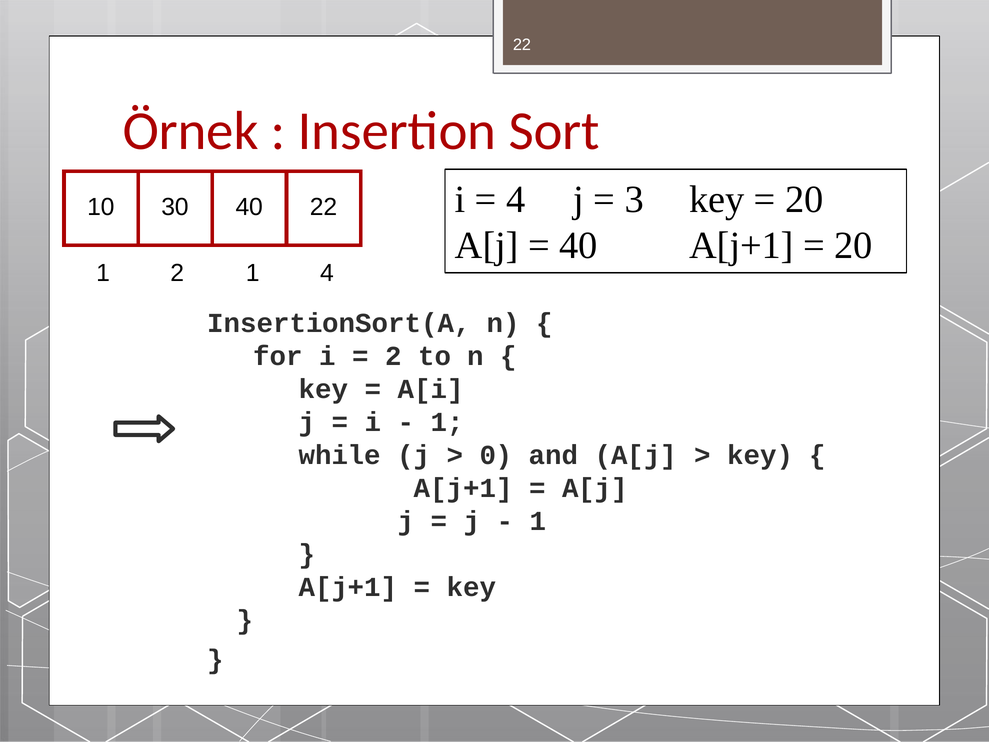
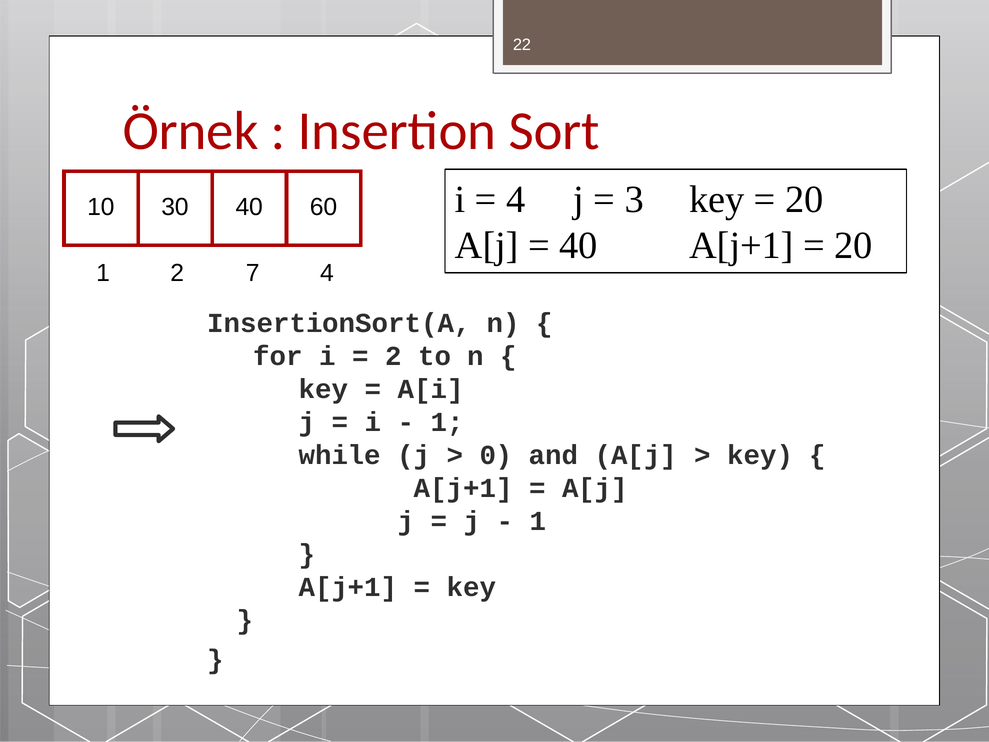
40 22: 22 -> 60 (323, 207)
2 1: 1 -> 7 (253, 273)
